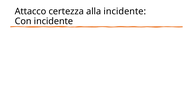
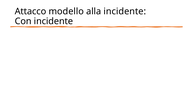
certezza: certezza -> modello (66, 11)
